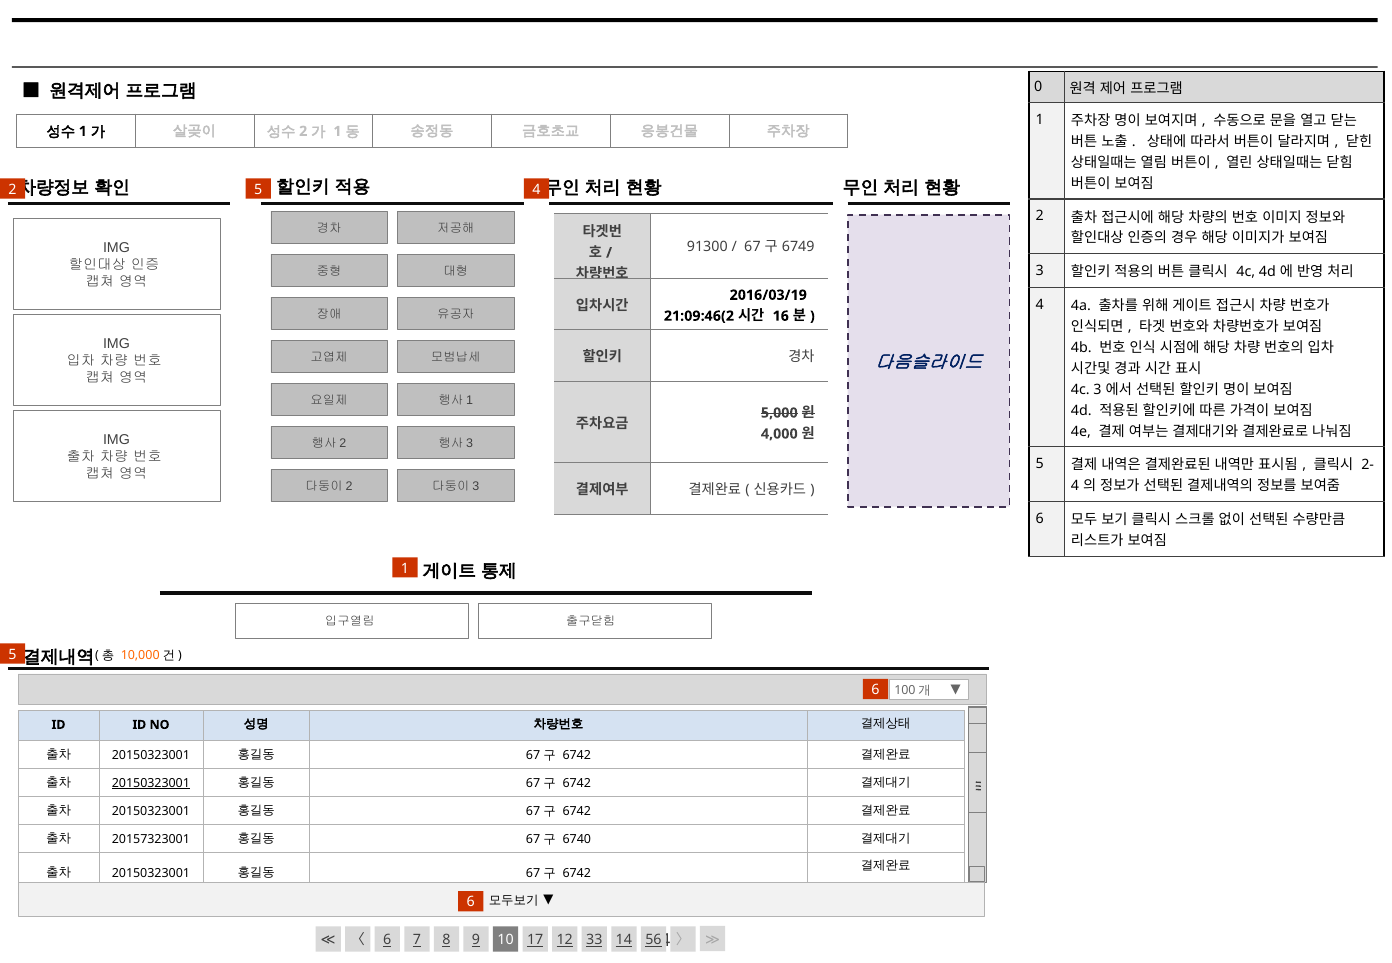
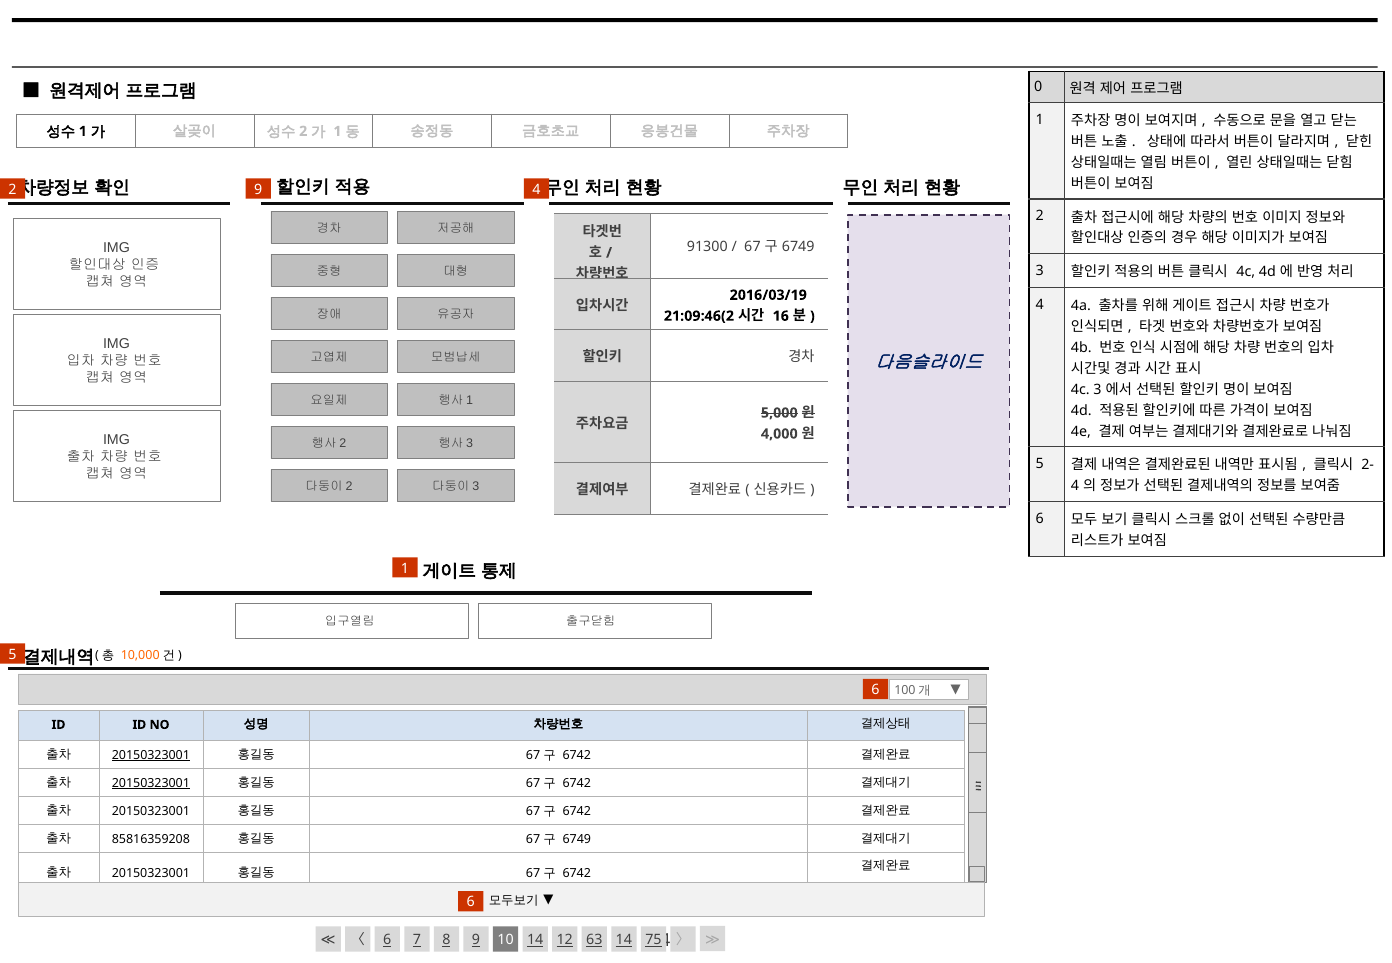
2 5: 5 -> 9 (258, 190)
20150323001 underline: none -> present (151, 755)
20157323001: 20157323001 -> 85816359208 (151, 840)
6740: 6740 -> 6749 (577, 840)
10 17: 17 -> 14 (535, 941)
33: 33 -> 63 (594, 941)
56: 56 -> 75 (653, 941)
